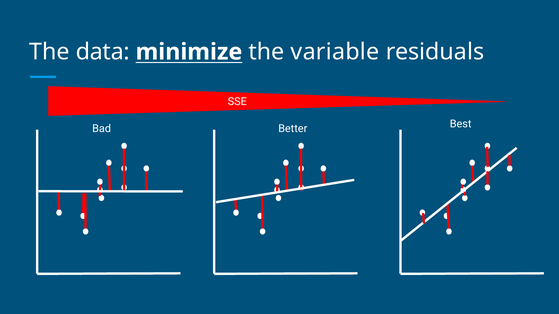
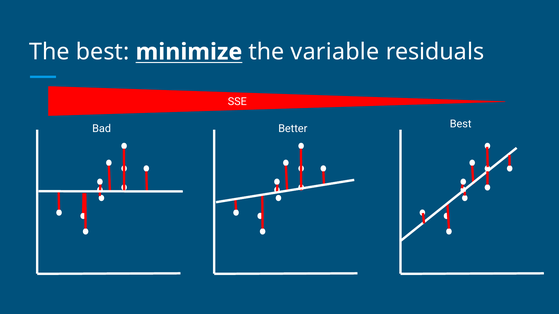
The data: data -> best (103, 52)
